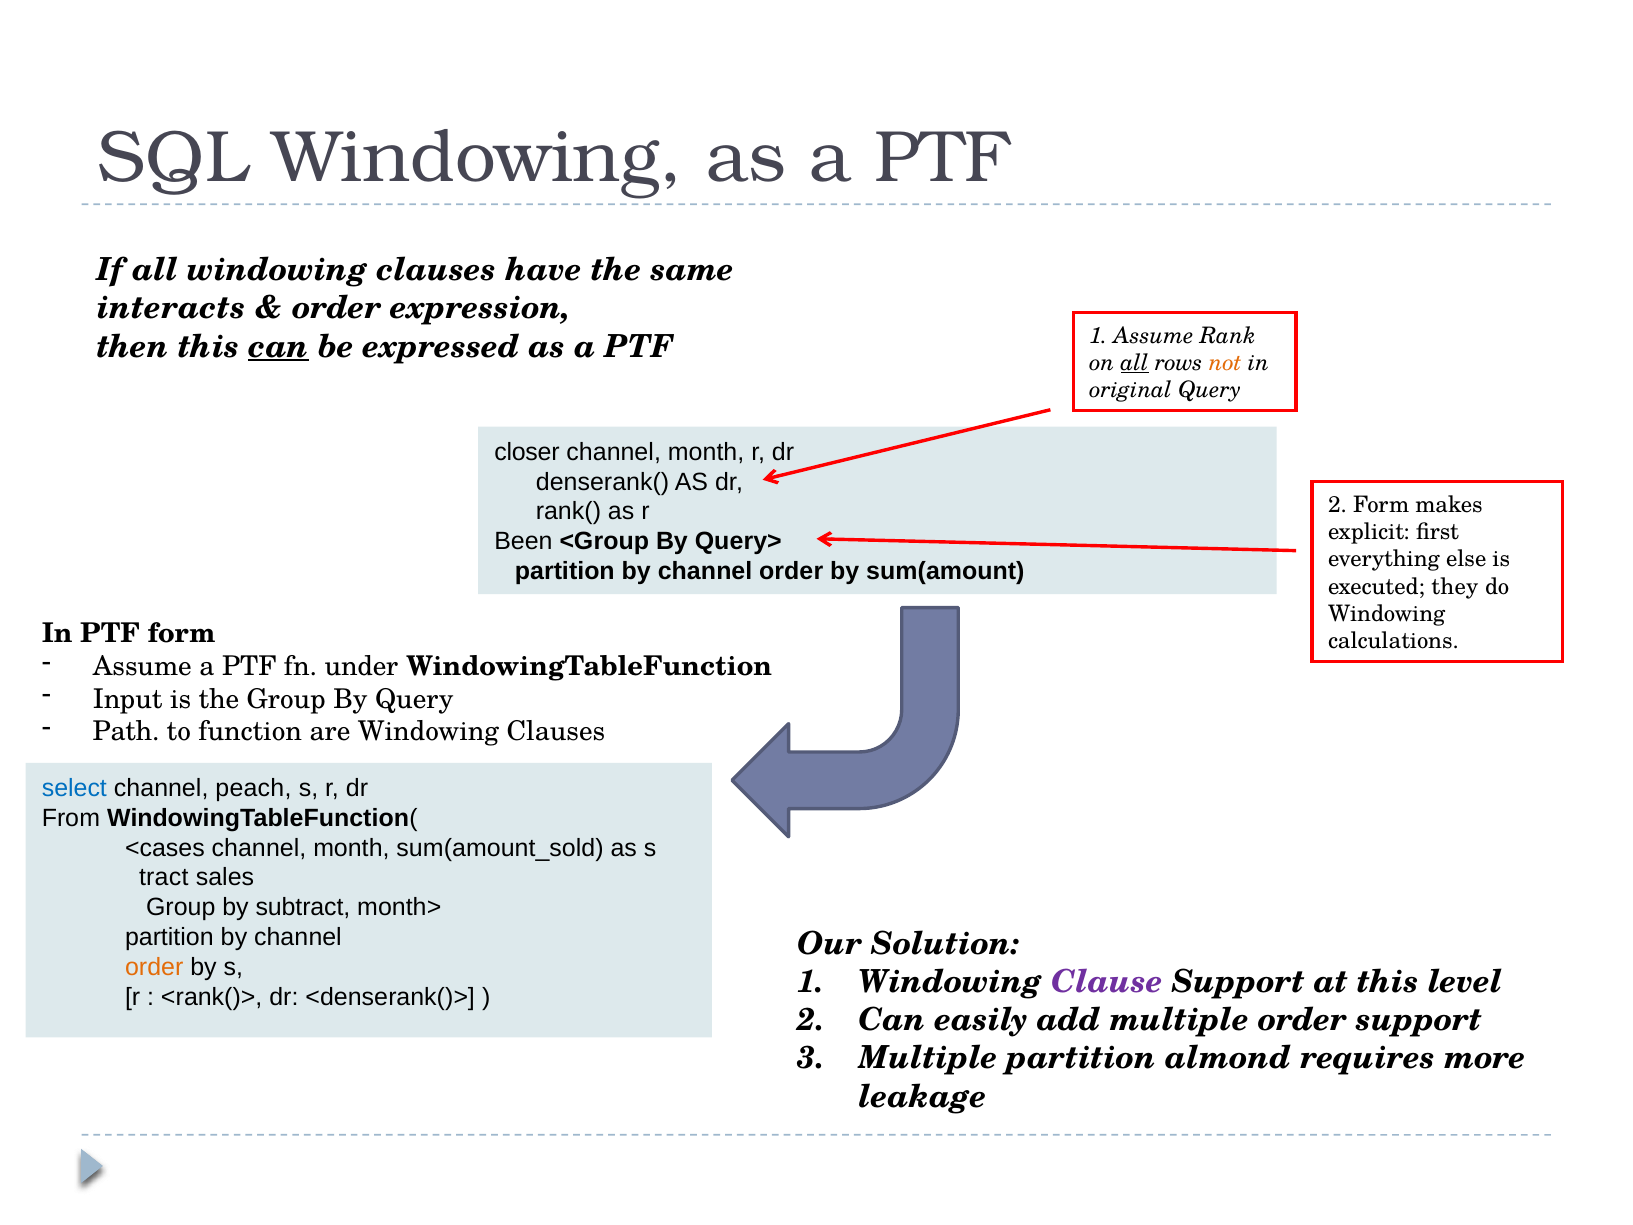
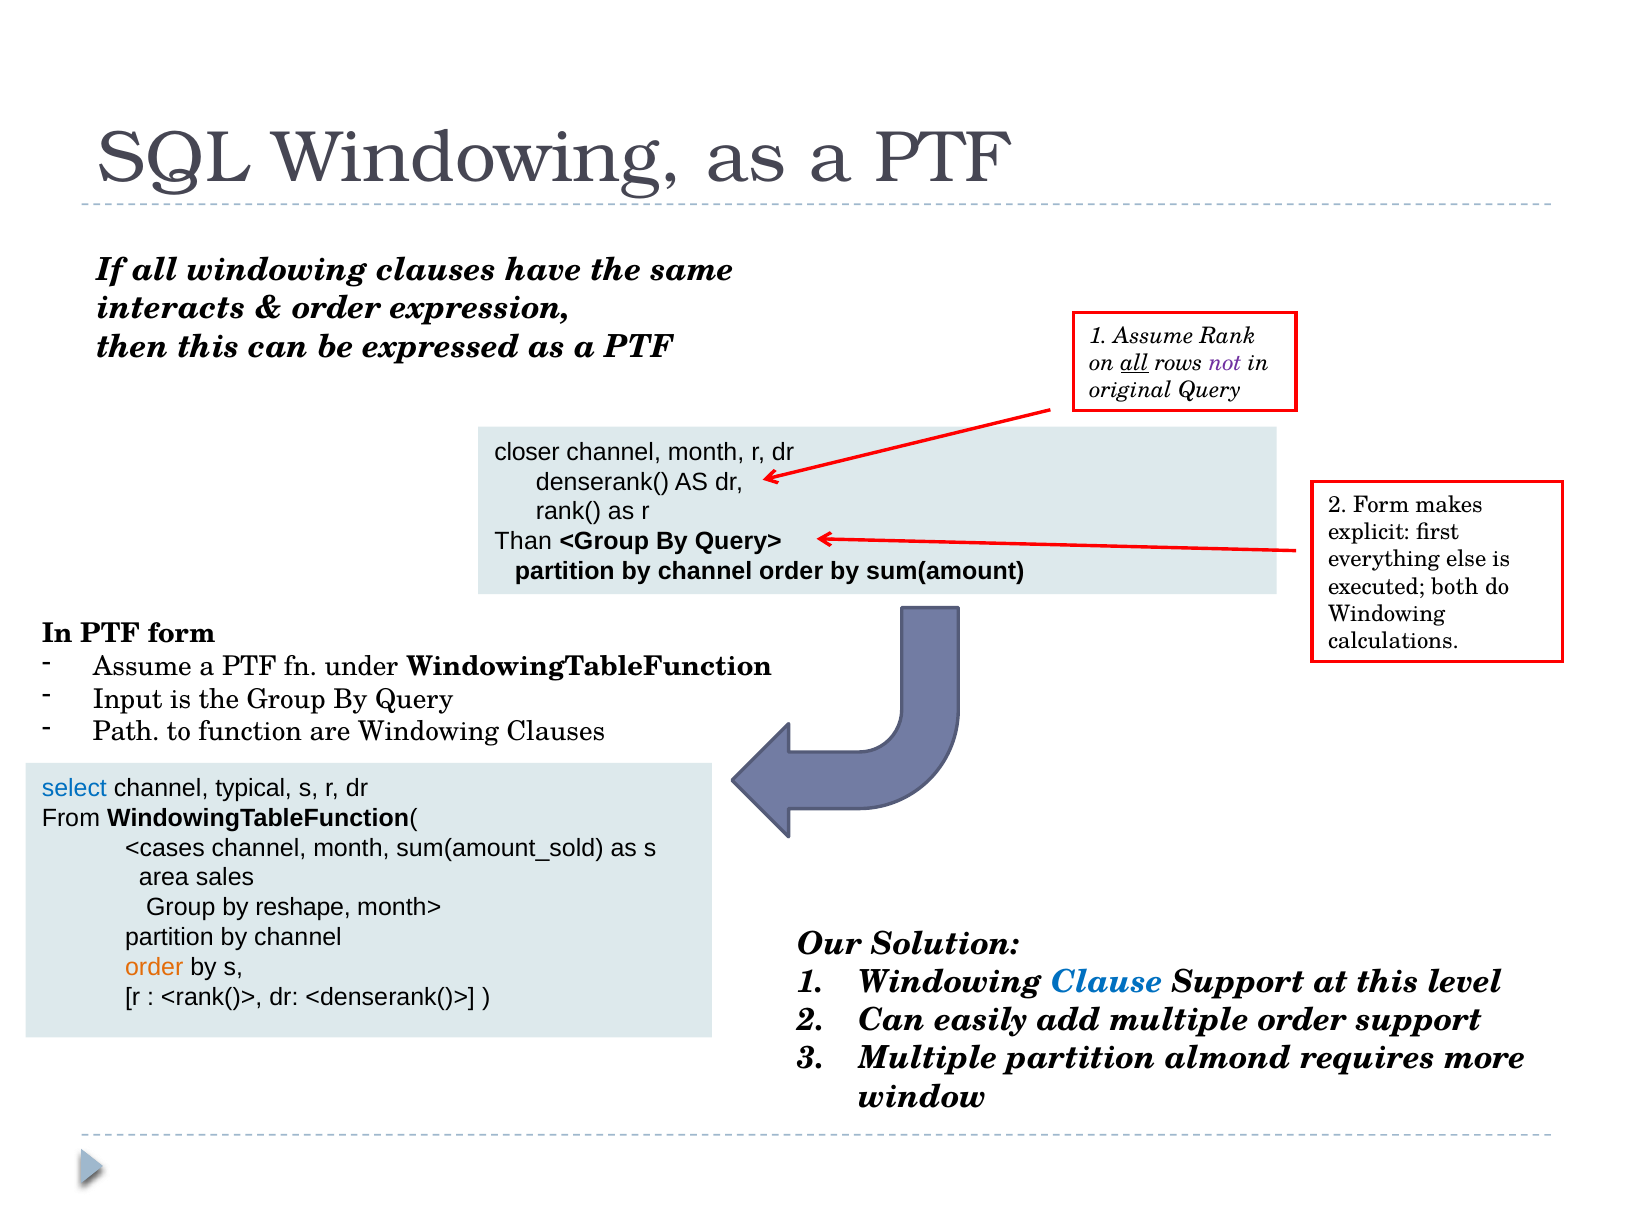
can underline: present -> none (278, 347)
not colour: orange -> purple (1225, 363)
Been: Been -> Than (523, 542)
they: they -> both (1455, 587)
peach: peach -> typical (254, 788)
tract: tract -> area (164, 878)
subtract: subtract -> reshape (303, 908)
Clause colour: purple -> blue (1107, 982)
leakage: leakage -> window (922, 1096)
